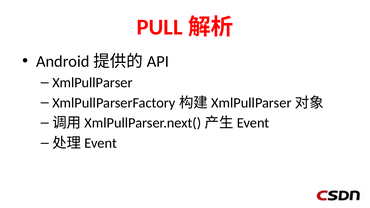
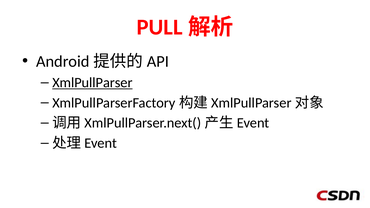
XmlPullParser underline: none -> present (92, 83)
